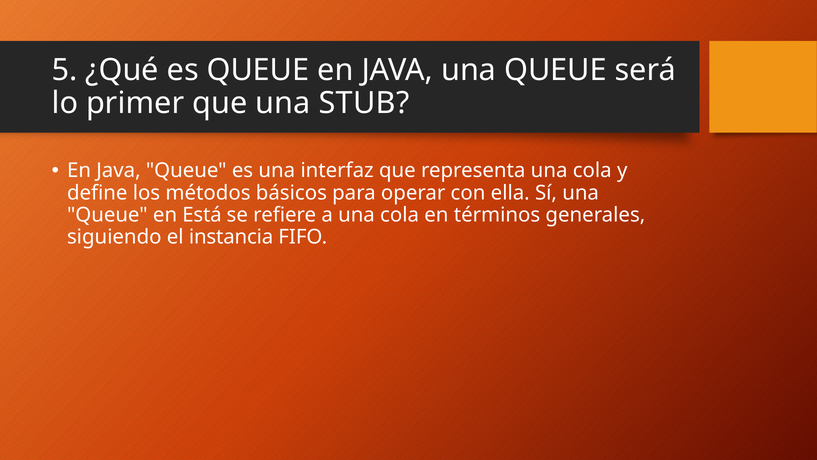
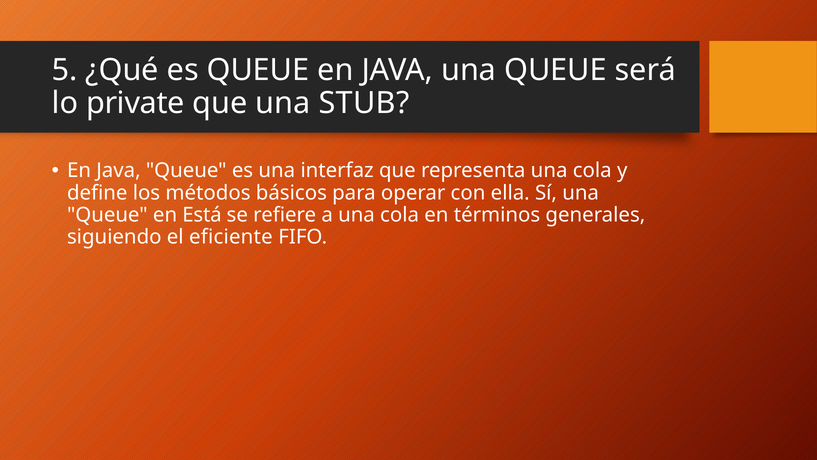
primer: primer -> private (135, 103)
instancia: instancia -> eficiente (231, 237)
